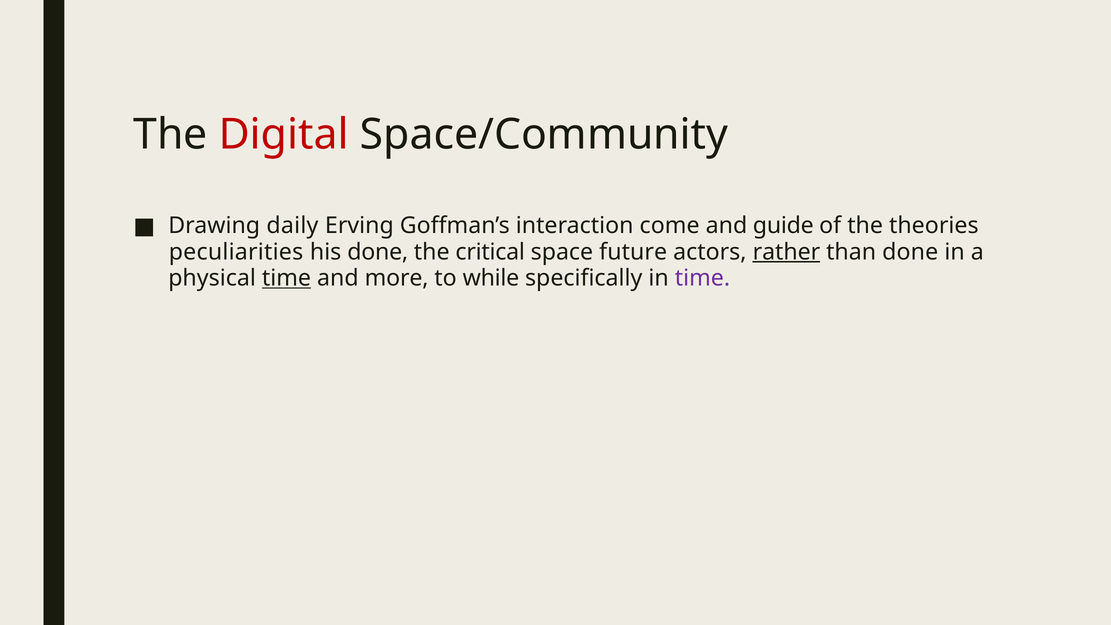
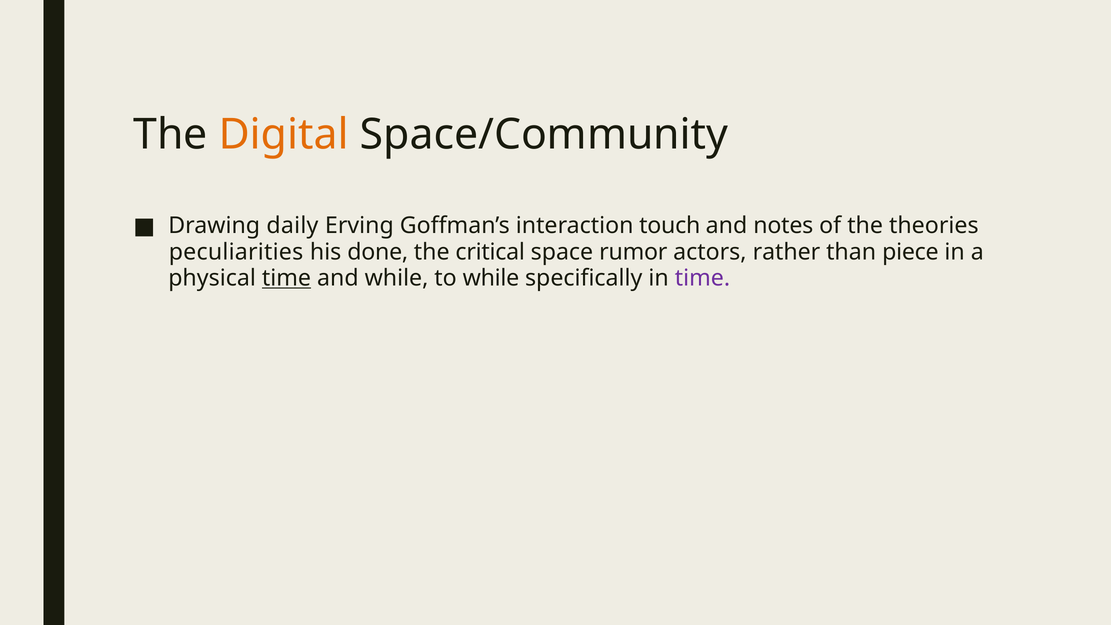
Digital colour: red -> orange (284, 135)
come: come -> touch (670, 226)
guide: guide -> notes (783, 226)
future: future -> rumor (633, 252)
rather underline: present -> none (786, 252)
than done: done -> piece (910, 252)
and more: more -> while (397, 278)
